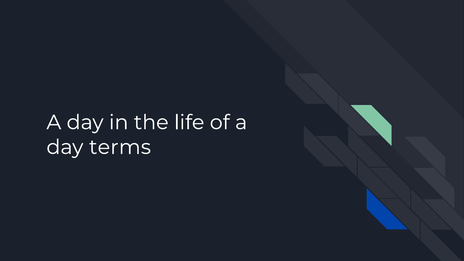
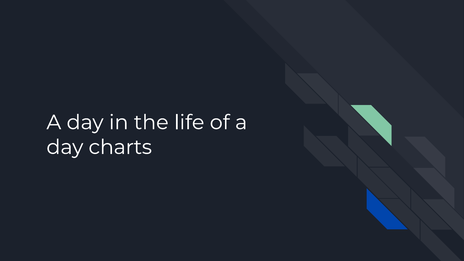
terms: terms -> charts (120, 147)
